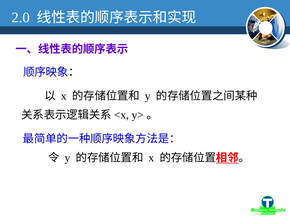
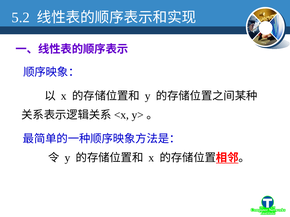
2.0: 2.0 -> 5.2 (21, 18)
